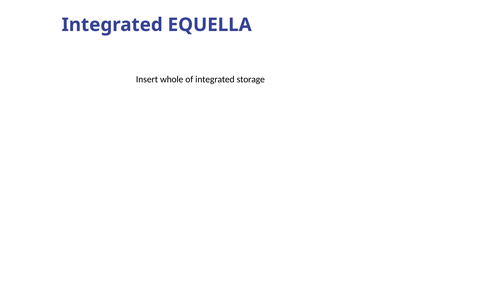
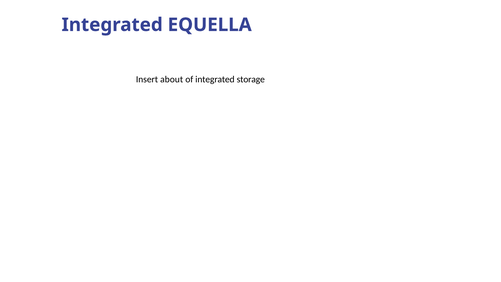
whole: whole -> about (172, 79)
